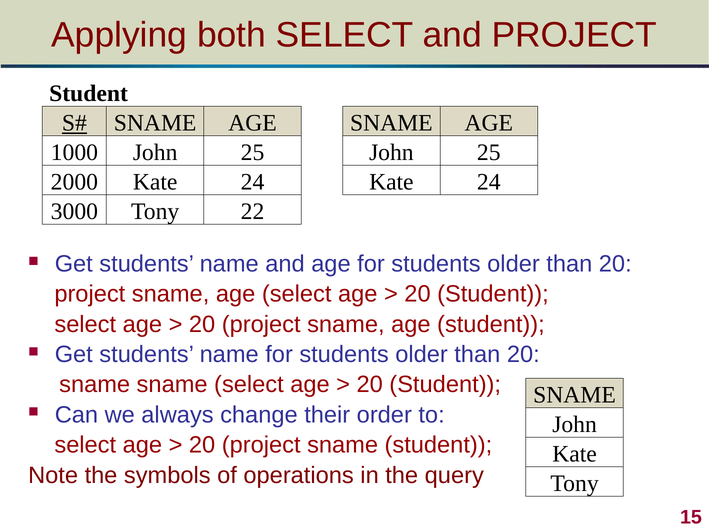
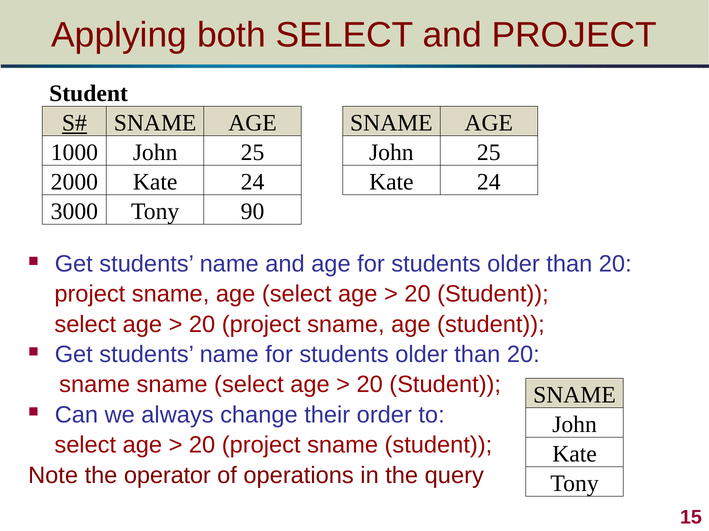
22: 22 -> 90 (253, 212)
symbols: symbols -> operator (167, 476)
